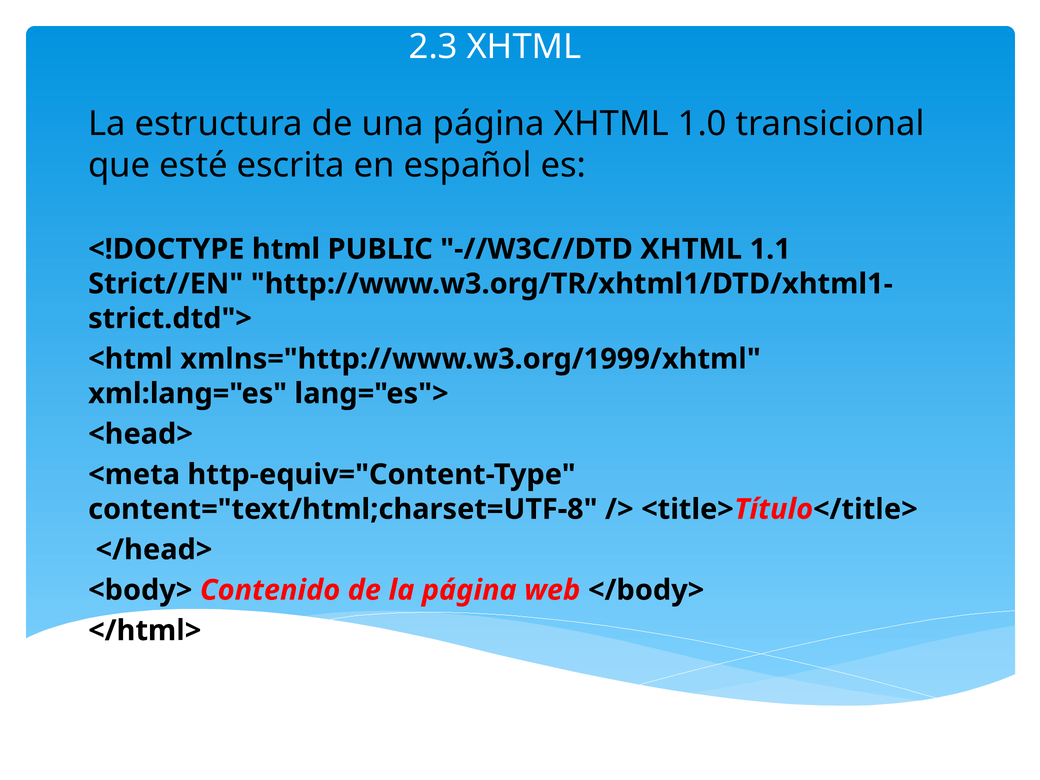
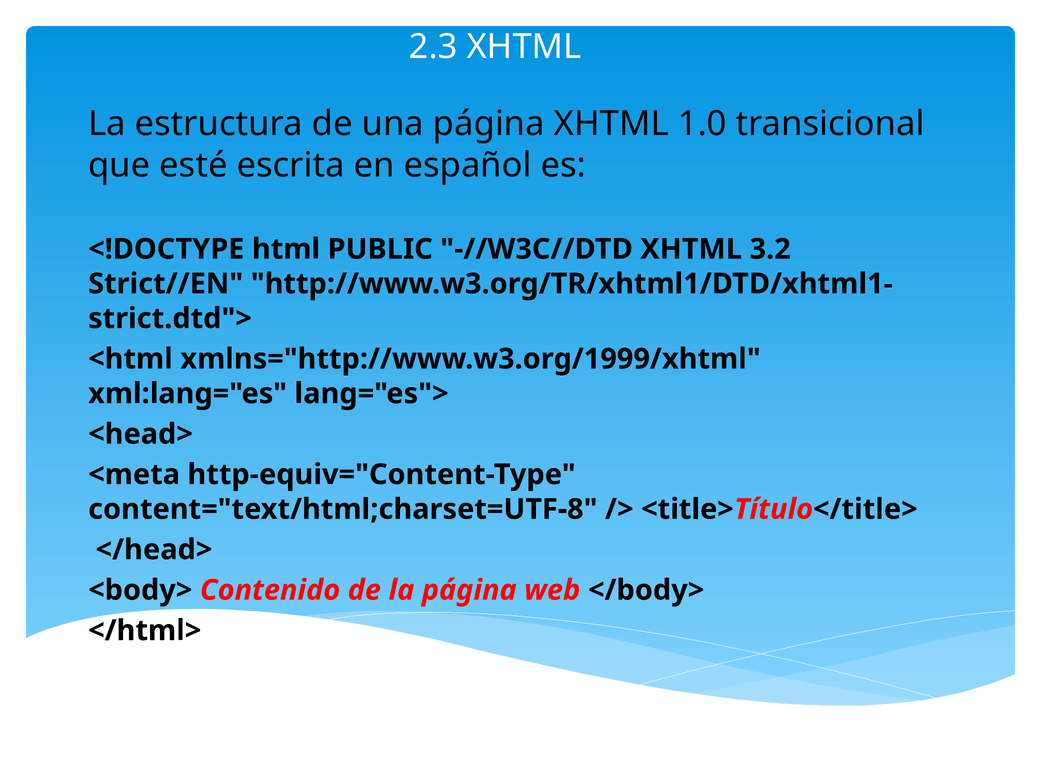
1.1: 1.1 -> 3.2 (770, 249)
